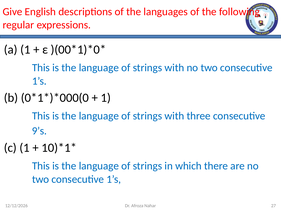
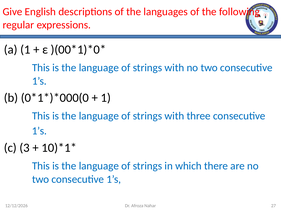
9’s: 9’s -> 1’s (39, 131)
c 1: 1 -> 3 (25, 148)
